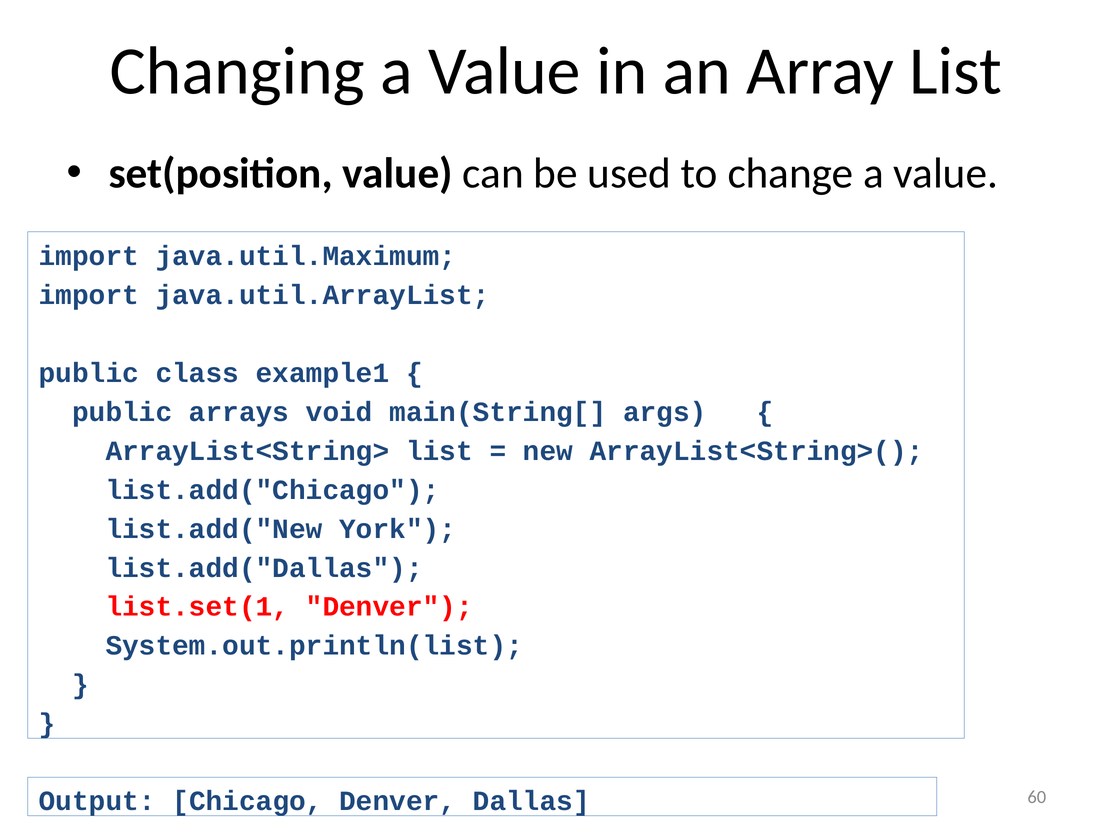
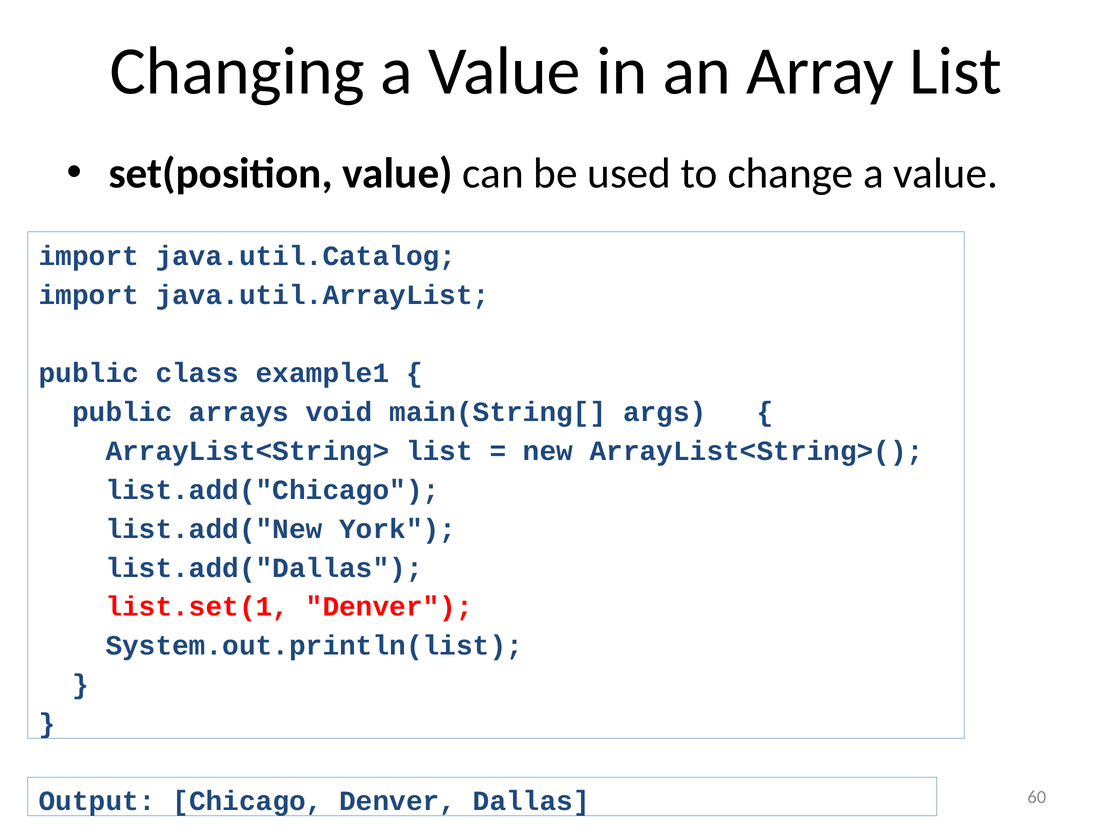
java.util.Maximum: java.util.Maximum -> java.util.Catalog (306, 256)
